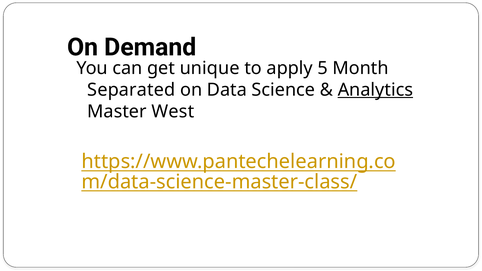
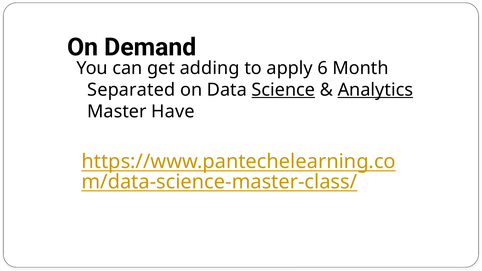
unique: unique -> adding (210, 68)
5: 5 -> 6 (323, 68)
Science underline: none -> present (283, 90)
West: West -> Have (173, 112)
